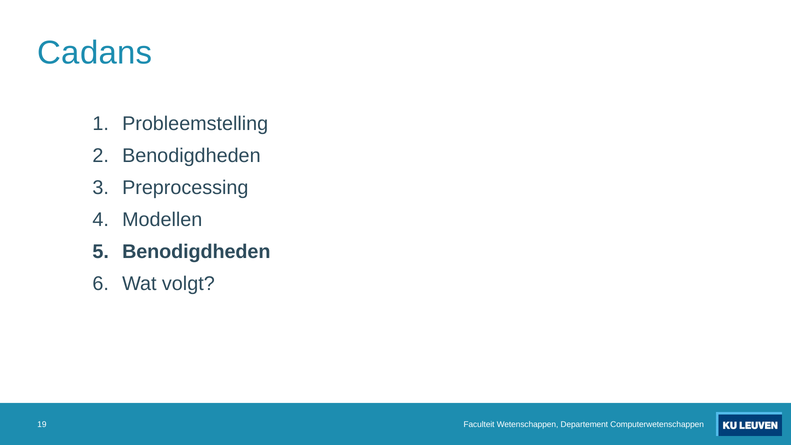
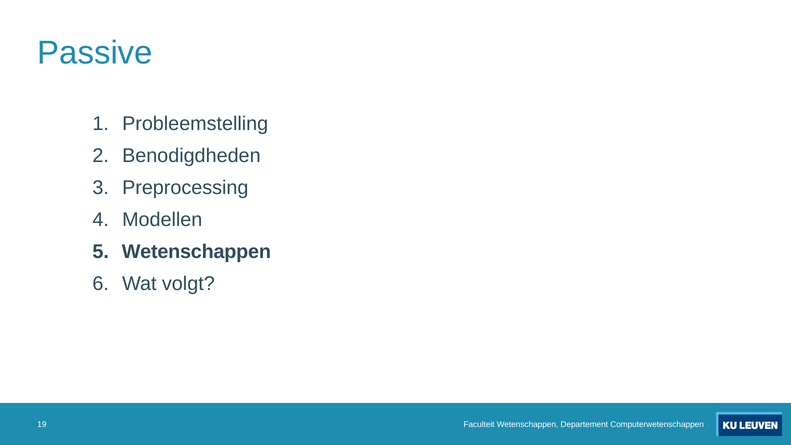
Cadans: Cadans -> Passive (95, 53)
Benodigdheden: Benodigdheden -> Wetenschappen (196, 252)
